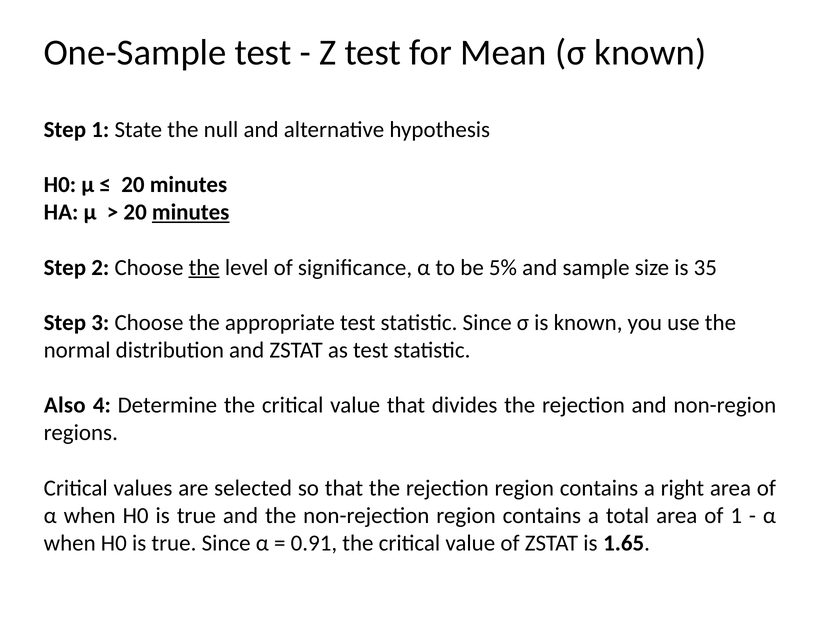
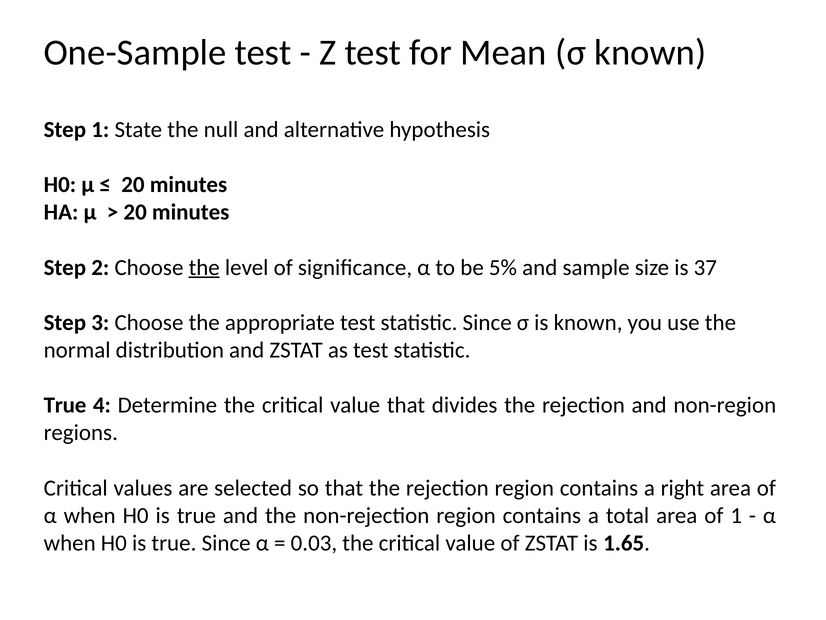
minutes underline: present -> none (191, 212)
35: 35 -> 37 (705, 267)
Also: Also -> True (65, 405)
0.91: 0.91 -> 0.03 (314, 543)
